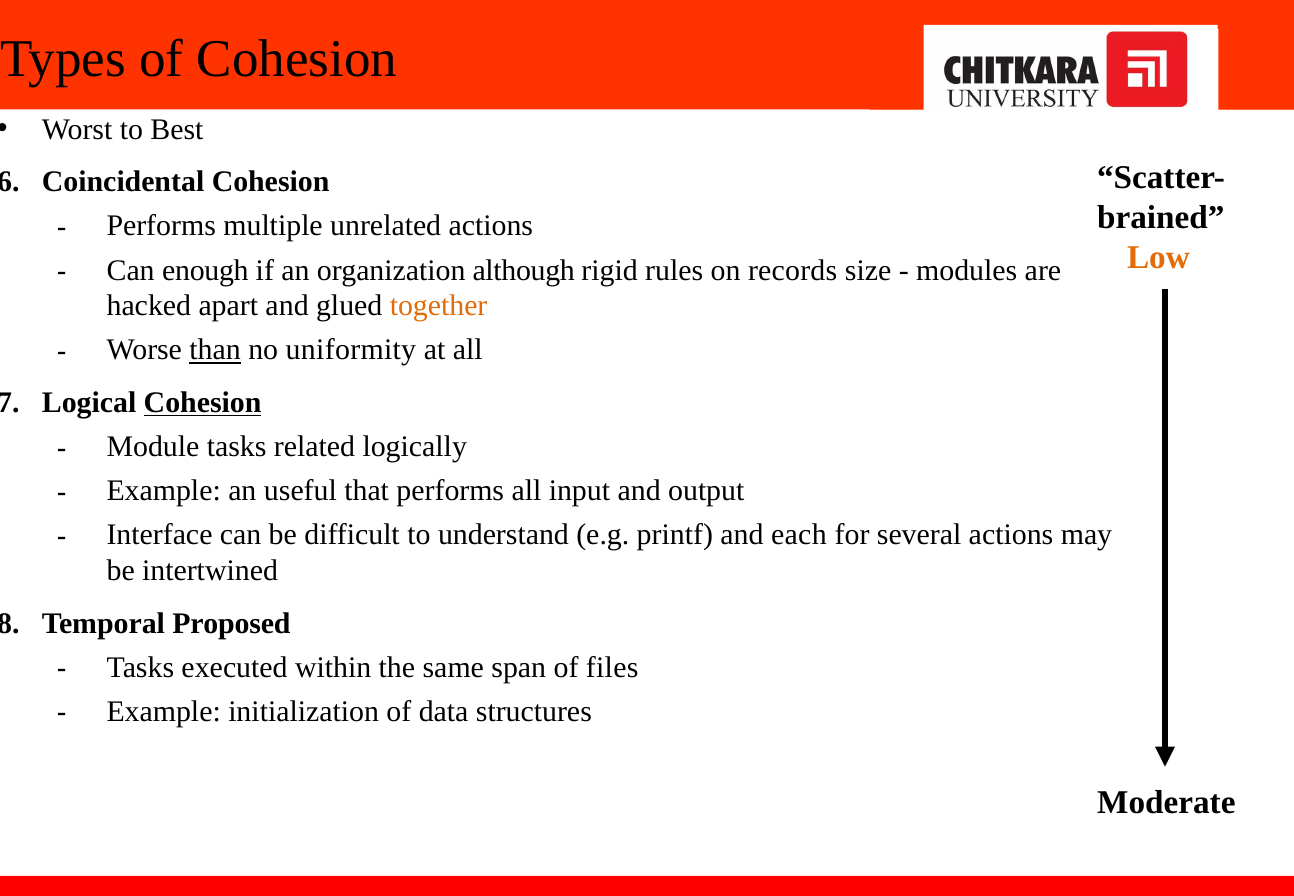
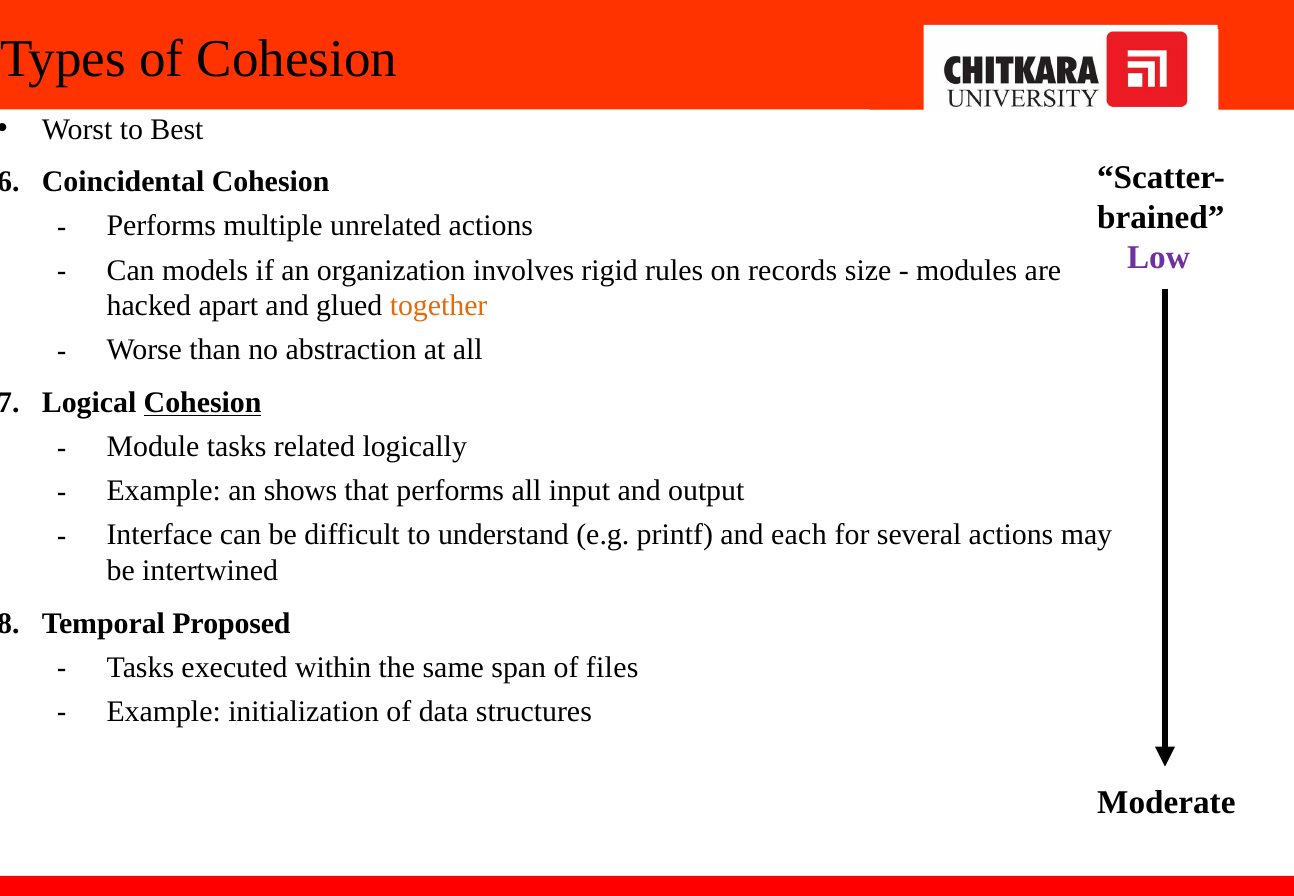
Low colour: orange -> purple (1158, 257)
enough: enough -> models (205, 270)
although: although -> involves (524, 270)
than underline: present -> none (215, 350)
uniformity: uniformity -> abstraction (351, 350)
useful: useful -> shows (301, 491)
